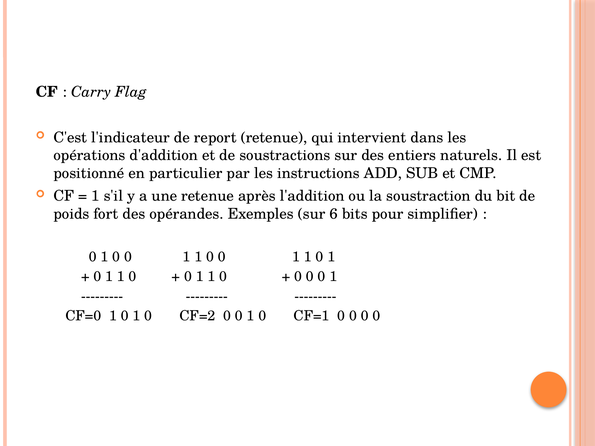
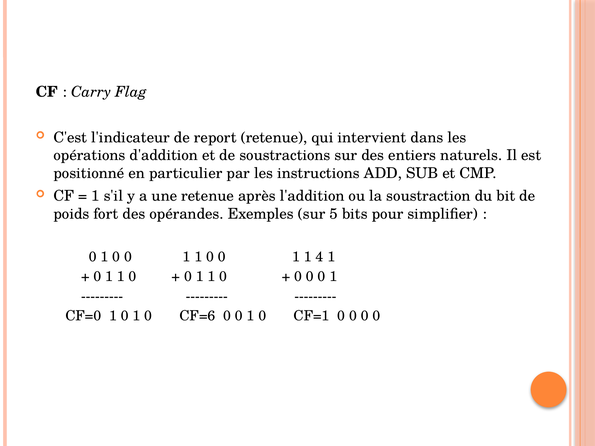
6: 6 -> 5 (334, 214)
0: 0 -> 4 (319, 257)
CF=2: CF=2 -> CF=6 (197, 316)
